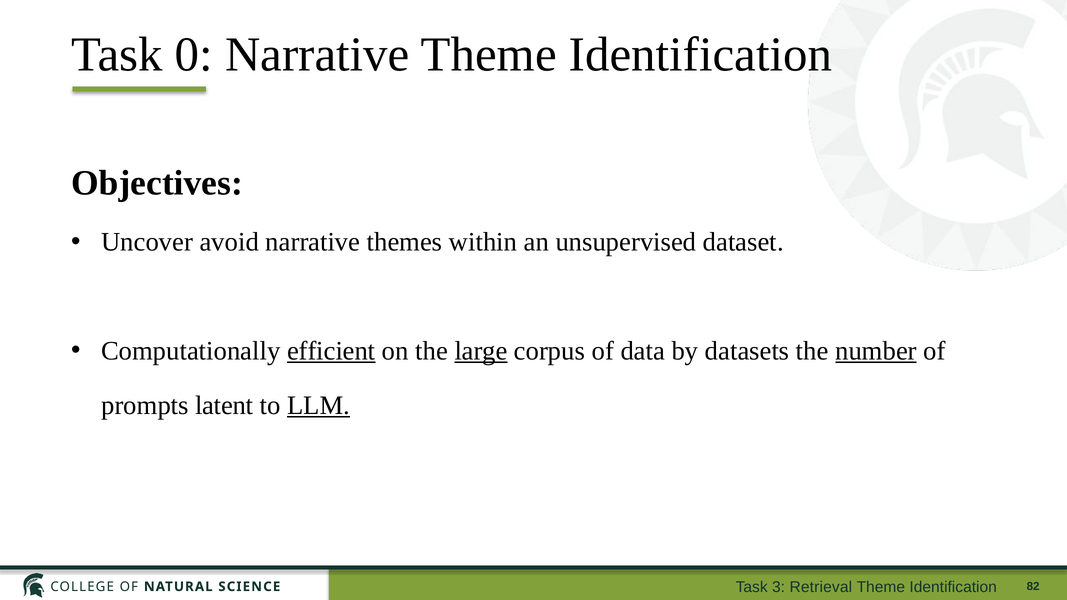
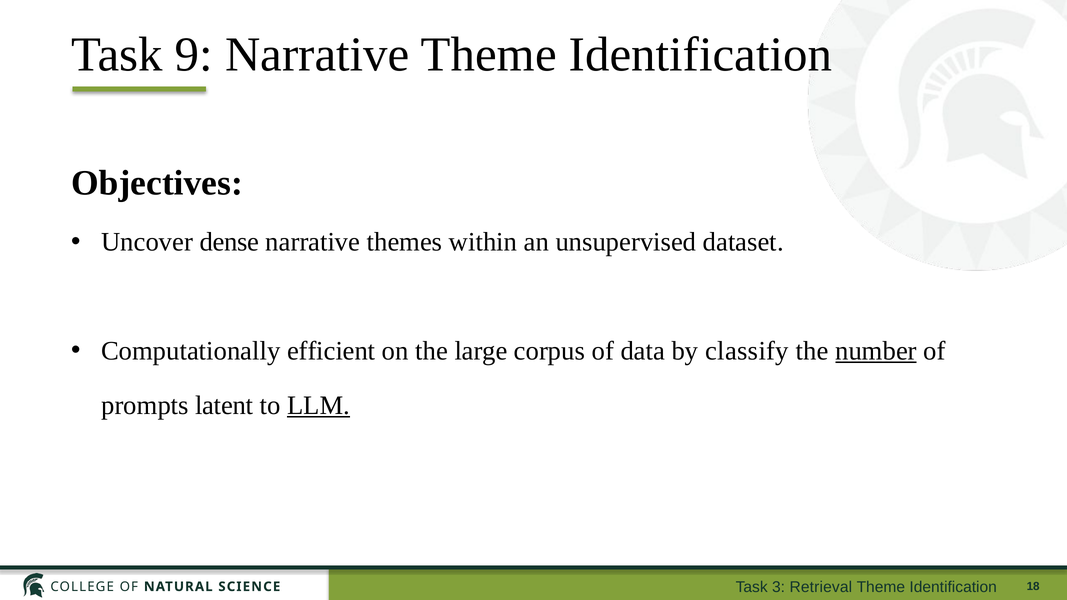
0: 0 -> 9 (194, 54)
avoid: avoid -> dense (229, 242)
efficient underline: present -> none (331, 351)
large underline: present -> none (481, 351)
datasets: datasets -> classify (747, 351)
82: 82 -> 18 (1033, 587)
